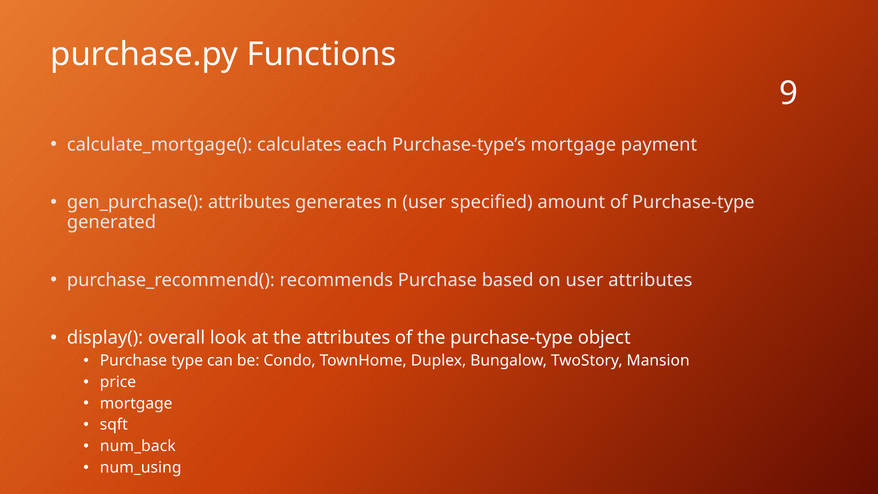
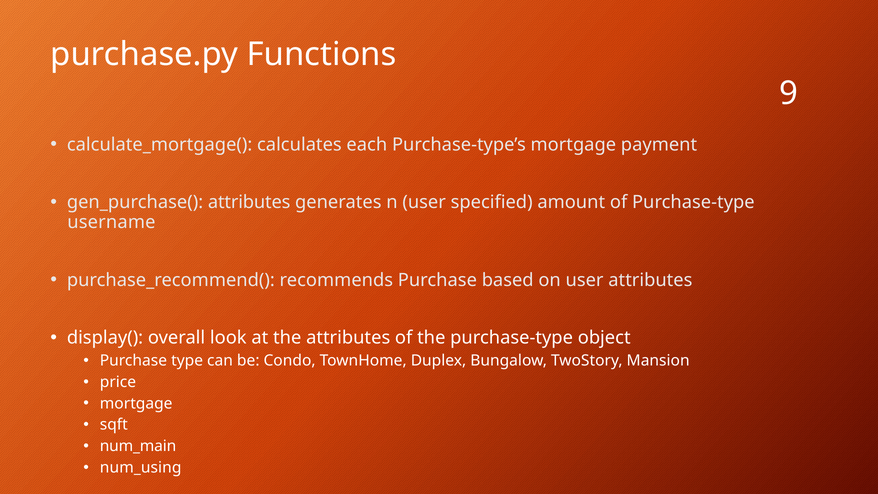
generated: generated -> username (111, 222)
num_back: num_back -> num_main (138, 446)
